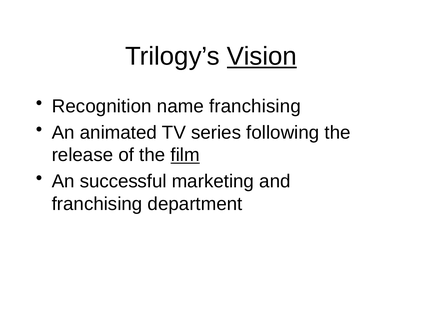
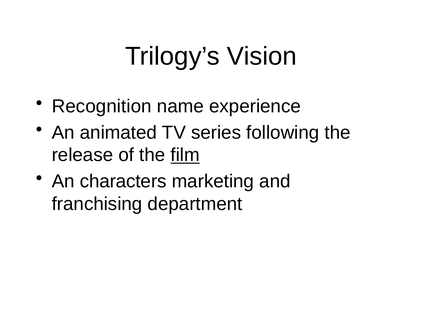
Vision underline: present -> none (262, 56)
name franchising: franchising -> experience (255, 106)
successful: successful -> characters (123, 181)
